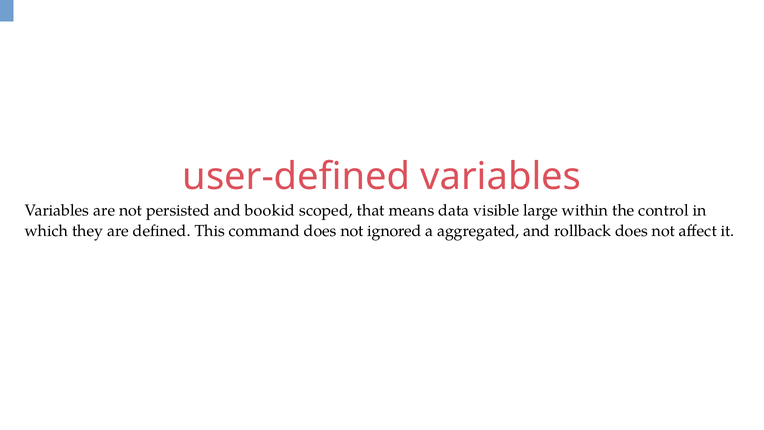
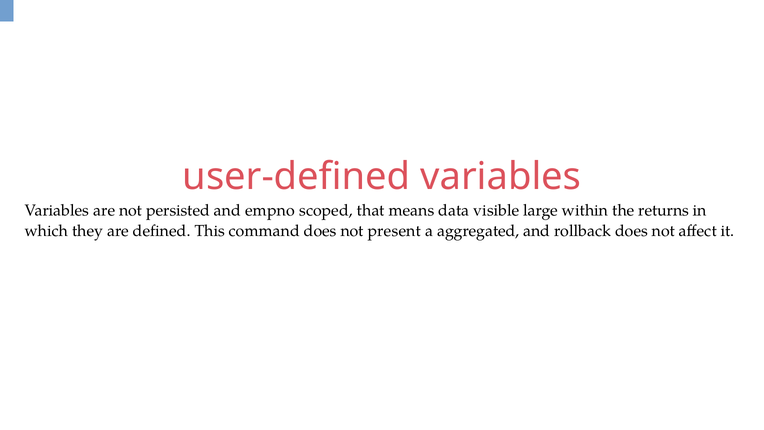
bookid: bookid -> empno (270, 211)
control: control -> returns (664, 211)
ignored: ignored -> present (394, 231)
